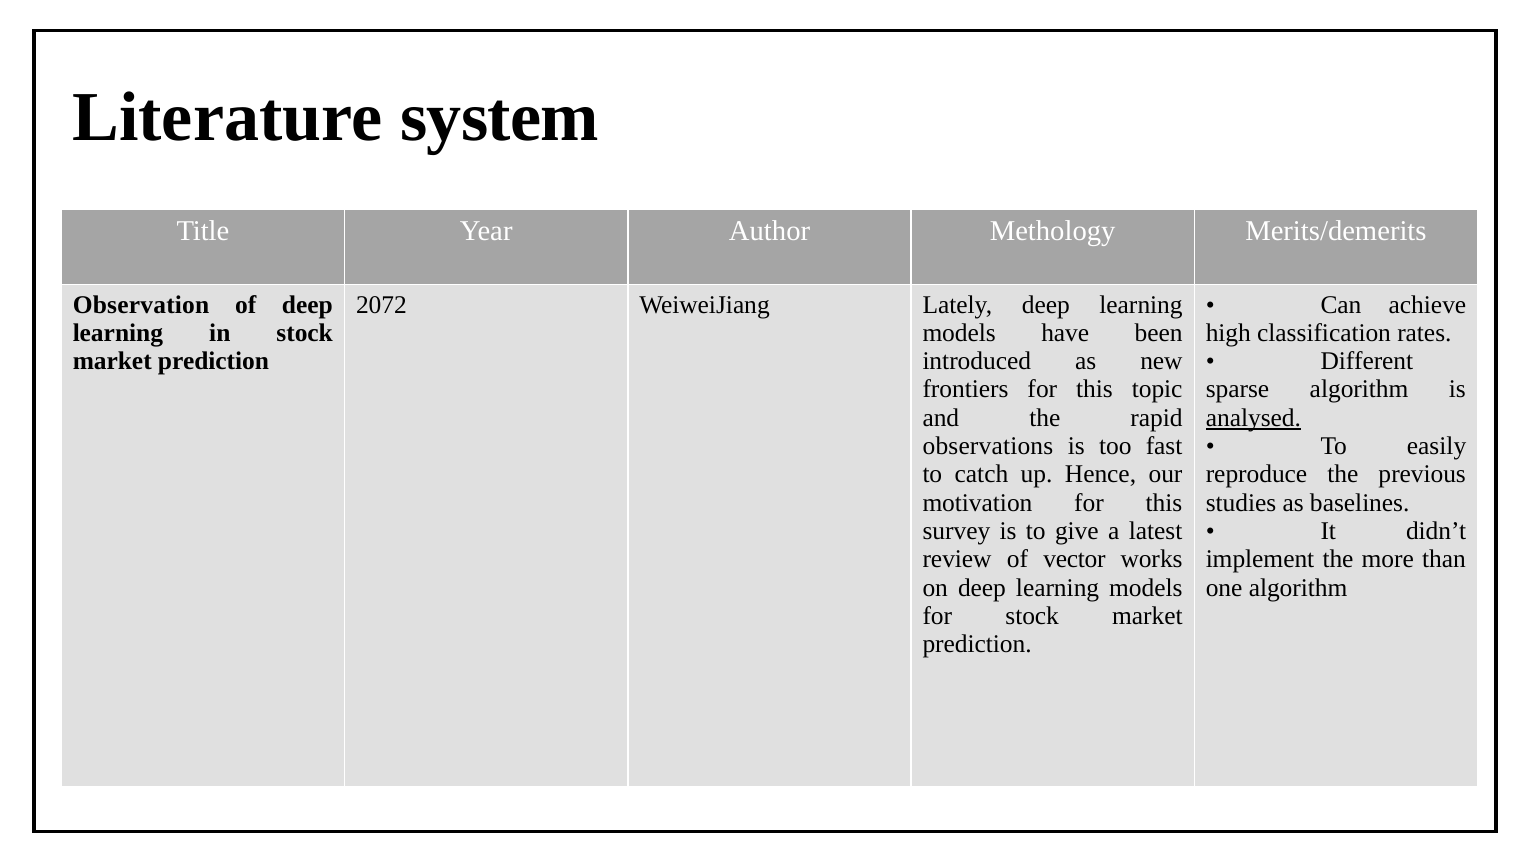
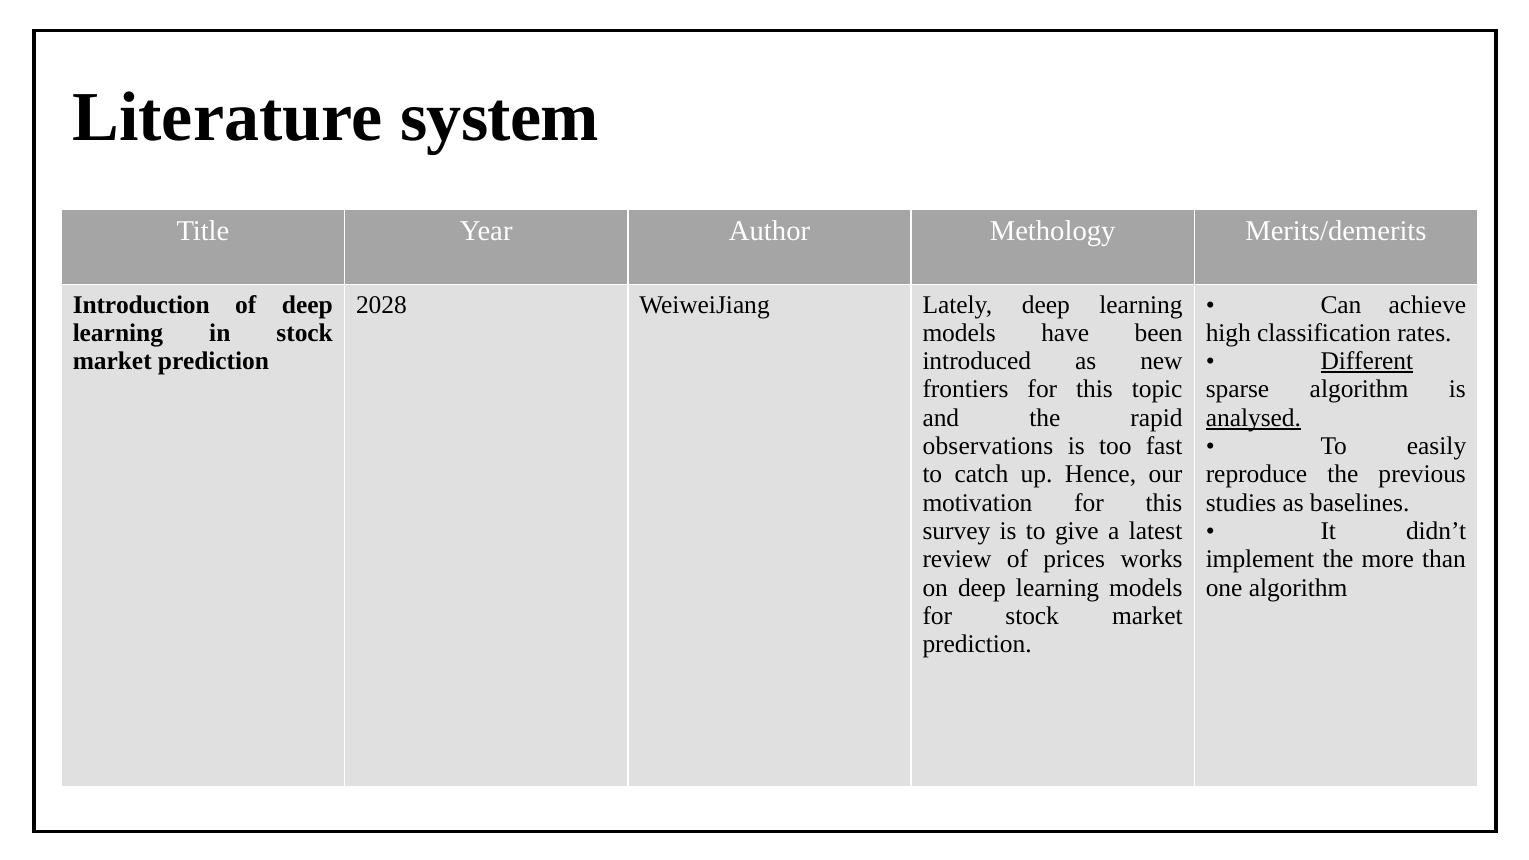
Observation: Observation -> Introduction (141, 305)
2072: 2072 -> 2028 (381, 305)
Different underline: none -> present (1367, 361)
vector: vector -> prices (1074, 559)
